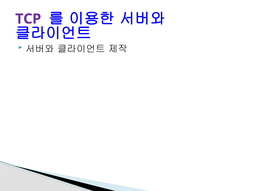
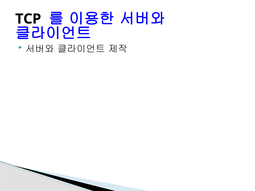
TCP colour: purple -> black (28, 19)
